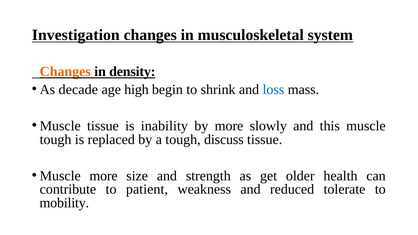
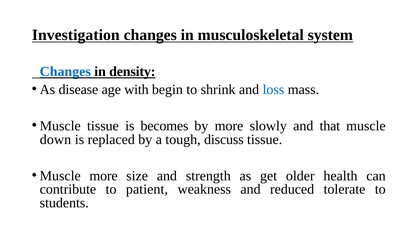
Changes colour: orange -> blue (65, 72)
decade: decade -> disease (78, 90)
high: high -> with (136, 90)
inability: inability -> becomes (164, 126)
this: this -> that (330, 126)
tough: tough -> down (55, 140)
mobility: mobility -> students (64, 203)
